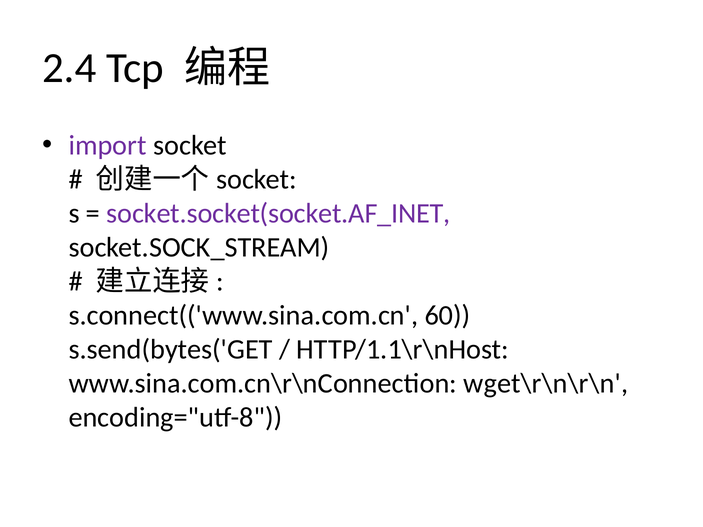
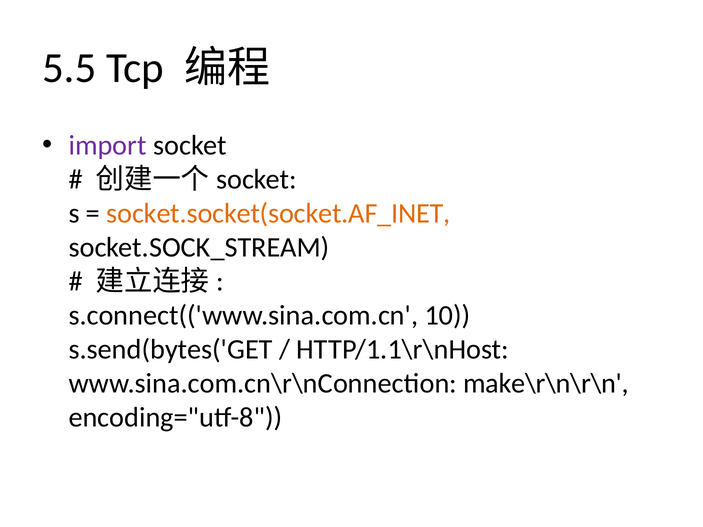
2.4: 2.4 -> 5.5 (69, 68)
socket.socket(socket.AF_INET colour: purple -> orange (279, 213)
60: 60 -> 10 (447, 315)
wget\r\n\r\n: wget\r\n\r\n -> make\r\n\r\n (546, 383)
